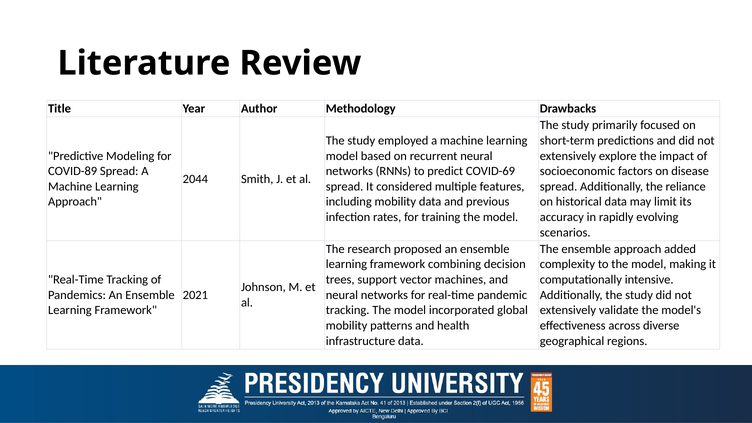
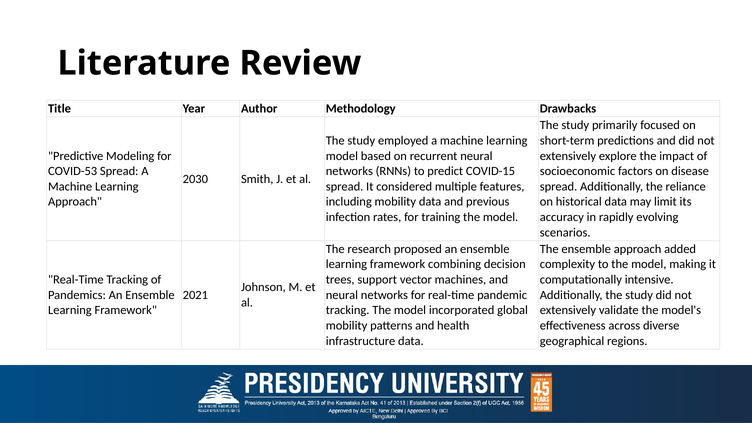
COVID-89: COVID-89 -> COVID-53 (73, 171)
COVID-69: COVID-69 -> COVID-15 (491, 171)
2044: 2044 -> 2030 (195, 179)
